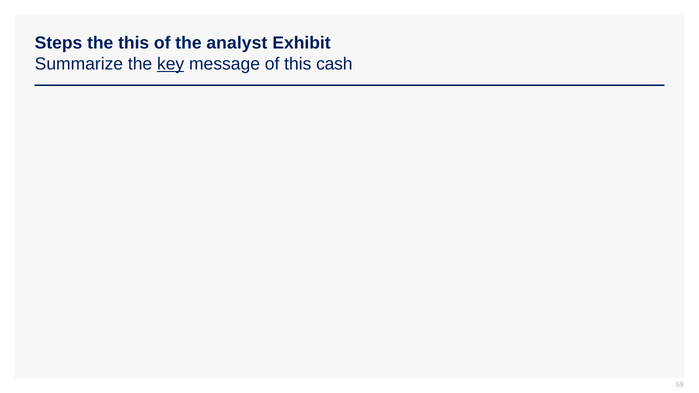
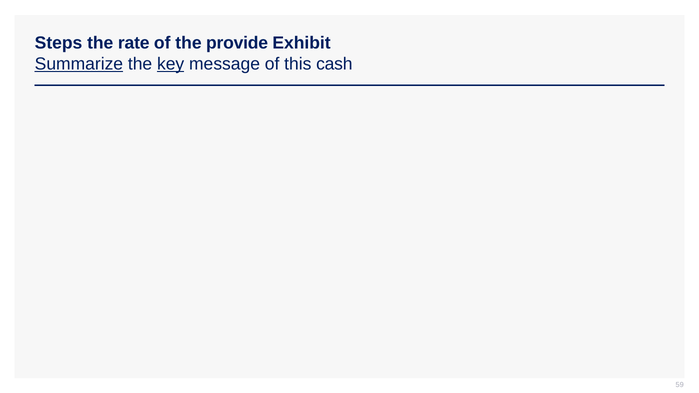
the this: this -> rate (134, 43)
analyst: analyst -> provide (237, 43)
Summarize underline: none -> present (79, 64)
